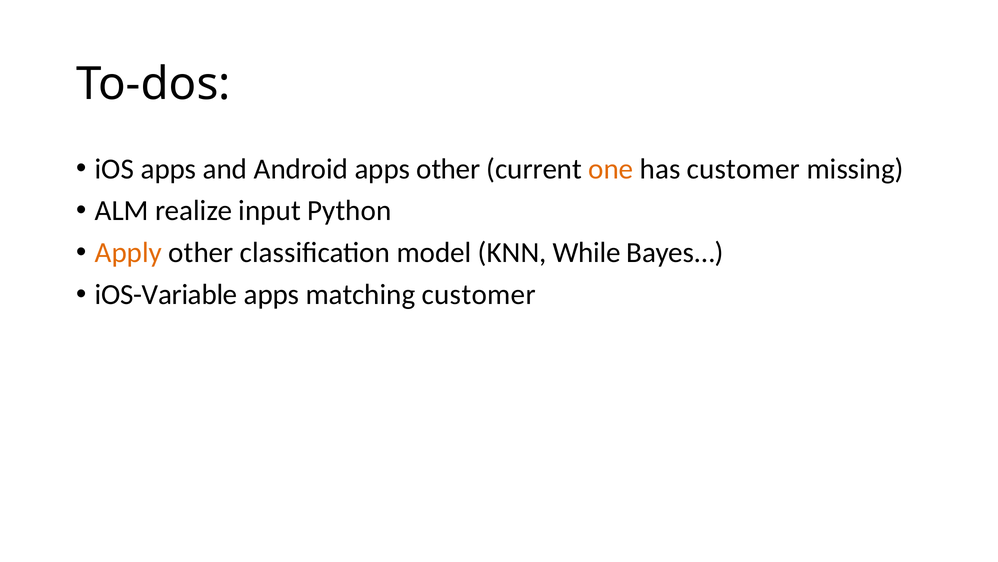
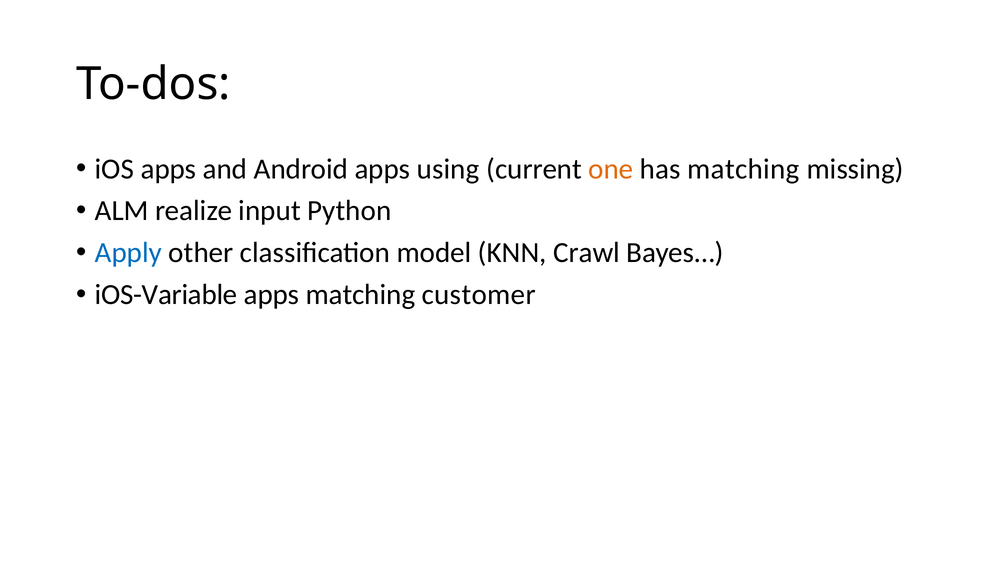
apps other: other -> using (448, 169)
has customer: customer -> matching (743, 169)
Apply colour: orange -> blue (128, 252)
While: While -> Crawl (587, 252)
